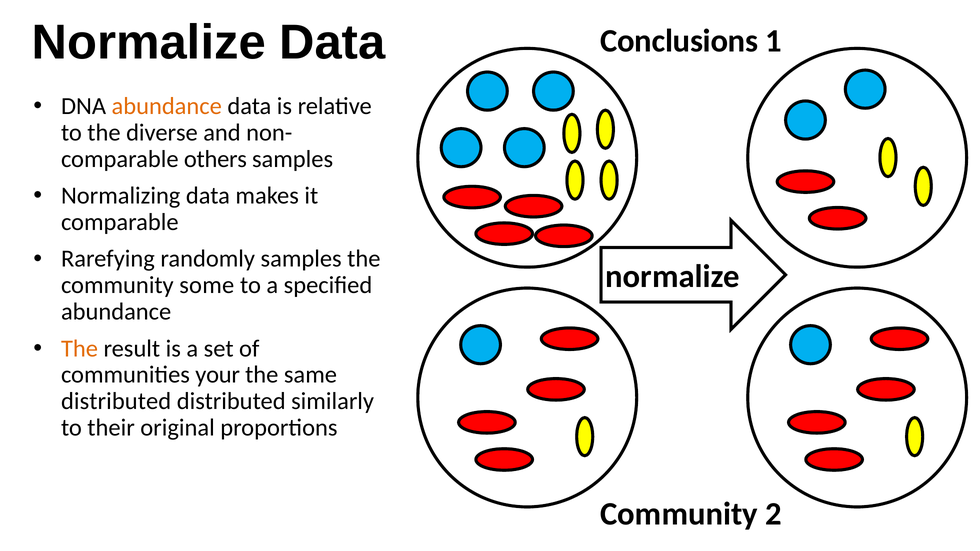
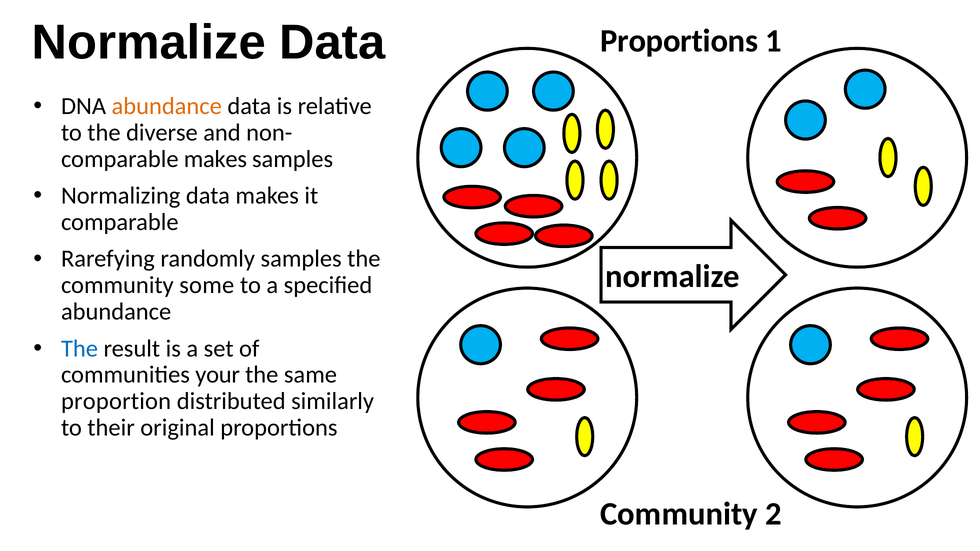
Conclusions: Conclusions -> Proportions (679, 41)
comparable others: others -> makes (215, 159)
The colour: orange -> blue (79, 349)
distributed: distributed -> proportion (116, 401)
